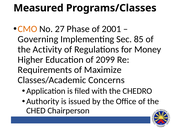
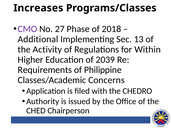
Measured: Measured -> Increases (38, 8)
CMO colour: orange -> purple (27, 29)
2001: 2001 -> 2018 (111, 29)
Governing: Governing -> Additional (38, 39)
85: 85 -> 13 (139, 39)
Money: Money -> Within (148, 49)
2099: 2099 -> 2039 (105, 60)
Maximize: Maximize -> Philippine (103, 70)
